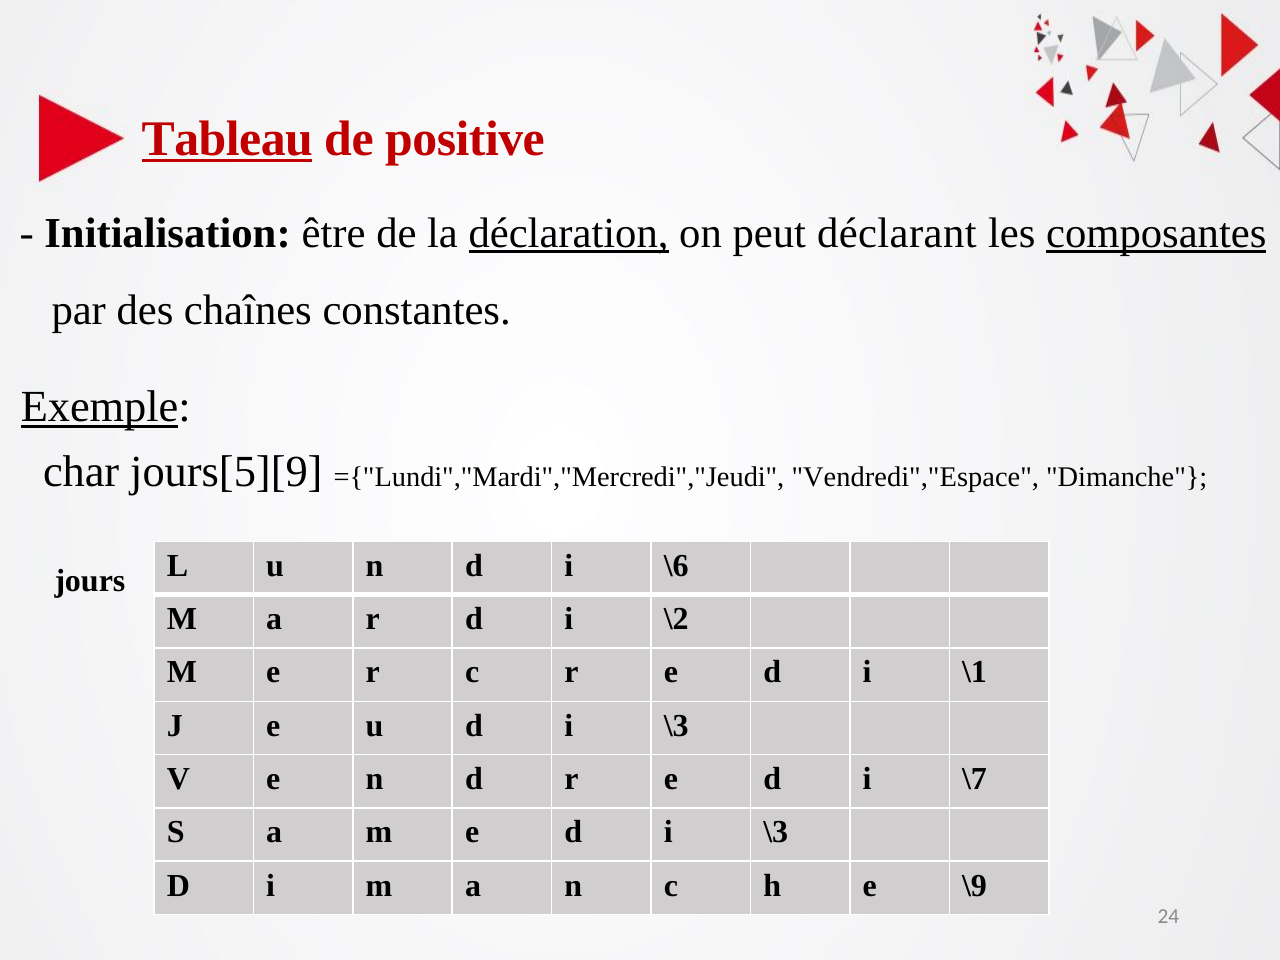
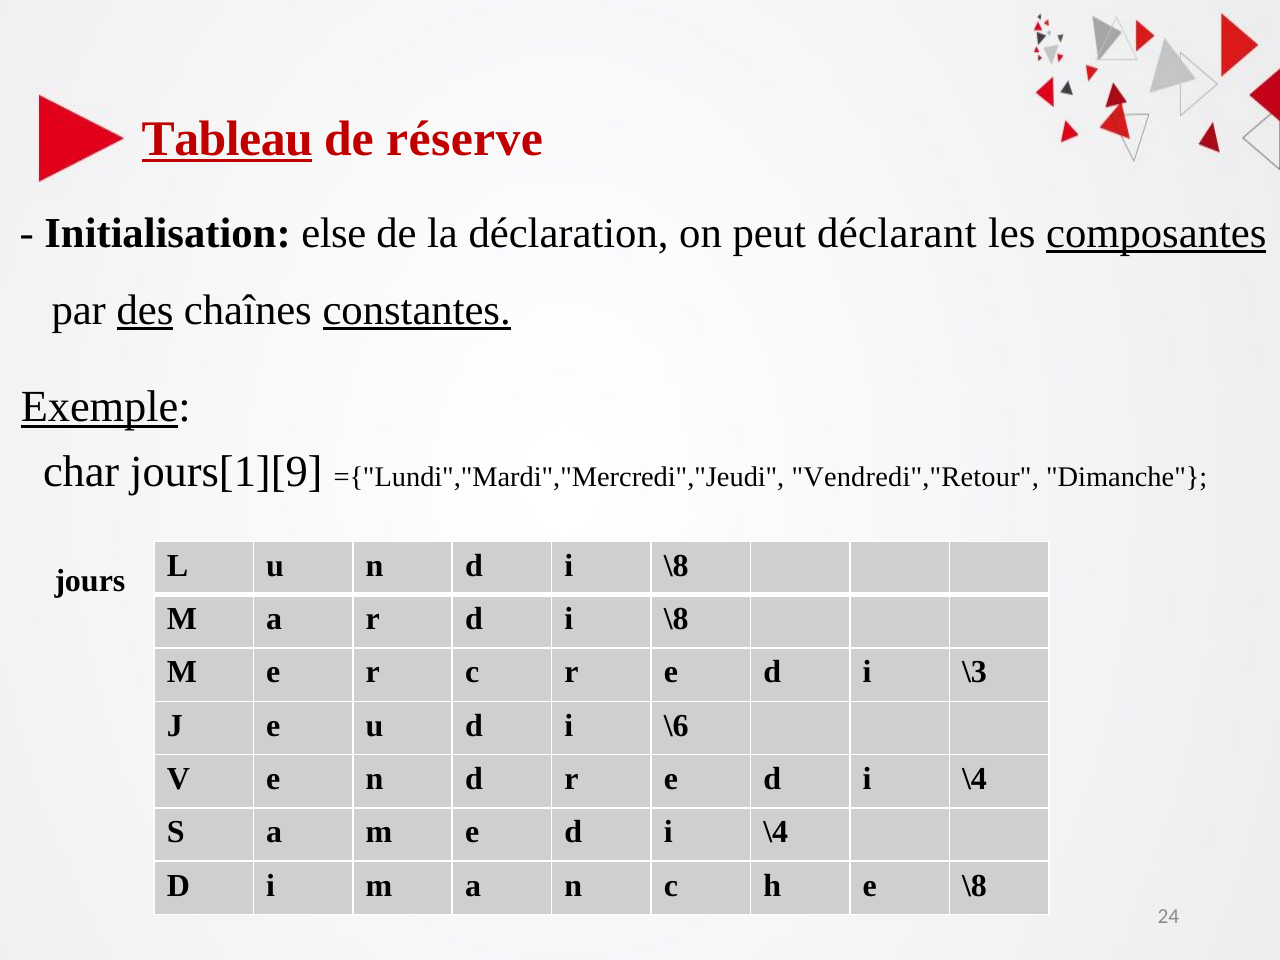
positive: positive -> réserve (465, 139)
être: être -> else (334, 233)
déclaration underline: present -> none (569, 233)
des underline: none -> present (145, 310)
constantes underline: none -> present (417, 310)
jours[5][9: jours[5][9 -> jours[1][9 (226, 472)
Vendredi","Espace: Vendredi","Espace -> Vendredi","Retour (915, 477)
n d i \6: \6 -> \8 (676, 566)
r d i \2: \2 -> \8 (676, 619)
\1: \1 -> \3 (975, 672)
u d i \3: \3 -> \6 (676, 726)
\7: \7 -> \4 (975, 779)
\3: \3 -> \4 (776, 832)
e \9: \9 -> \8 (975, 886)
